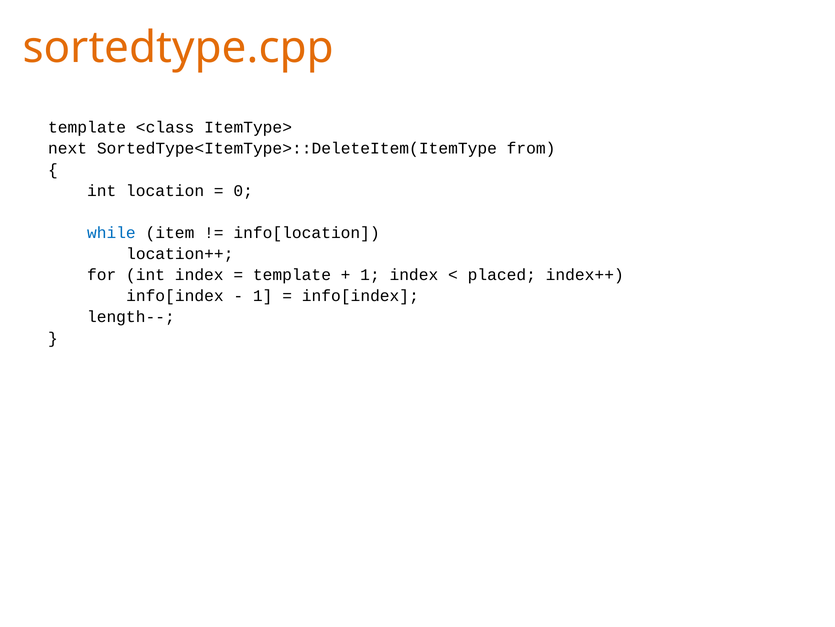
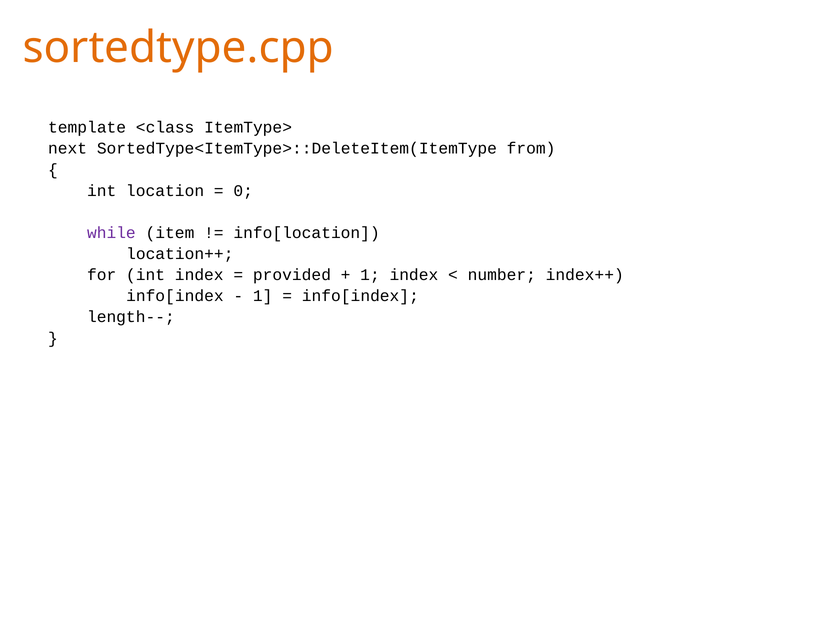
while colour: blue -> purple (111, 233)
template: template -> provided (292, 275)
placed: placed -> number (502, 275)
